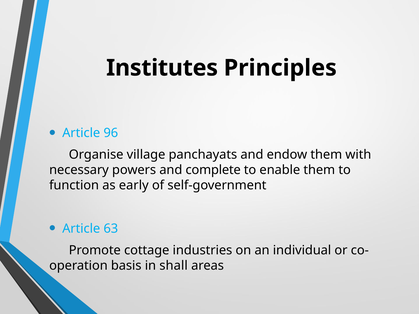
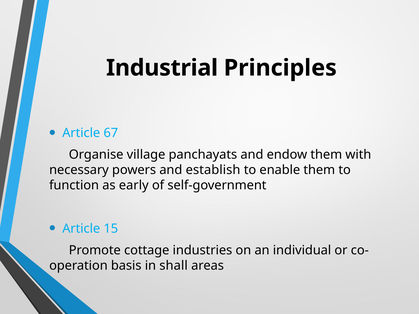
Institutes: Institutes -> Industrial (162, 68)
96: 96 -> 67 (111, 133)
complete: complete -> establish (213, 170)
63: 63 -> 15 (111, 229)
